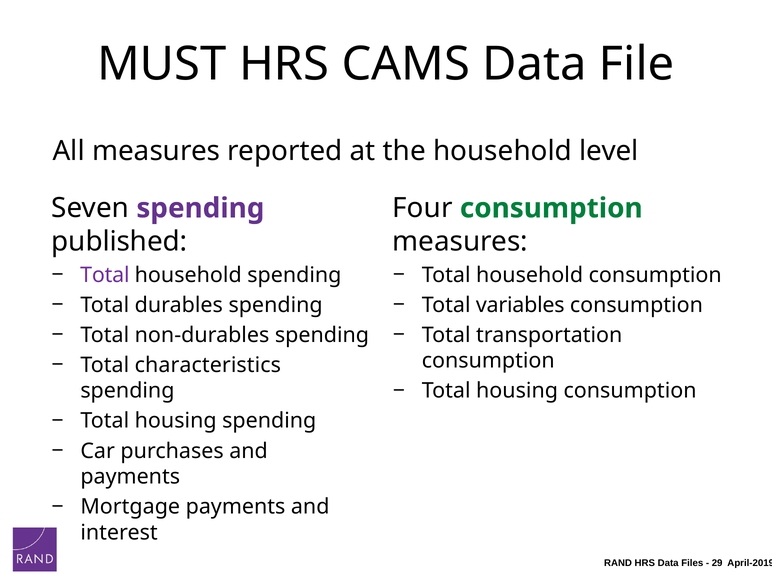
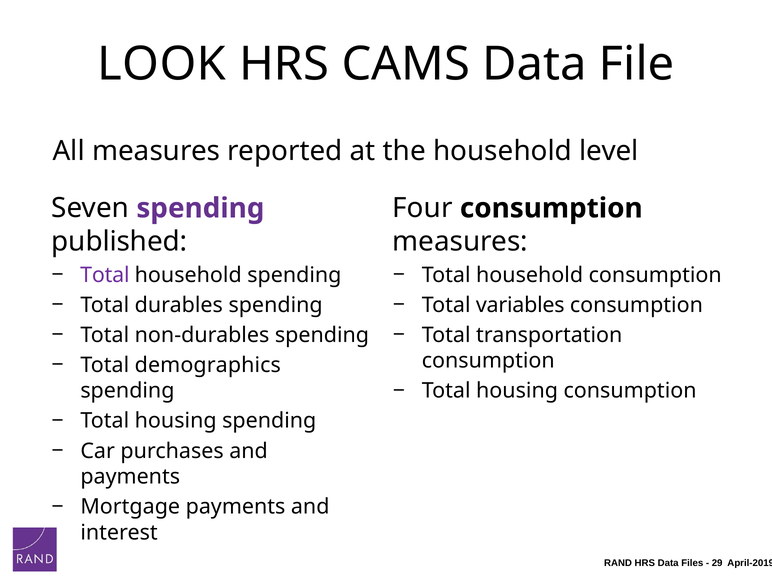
MUST: MUST -> LOOK (162, 64)
consumption colour: green -> black (551, 208)
characteristics: characteristics -> demographics (208, 365)
